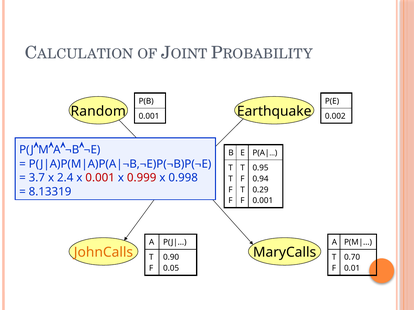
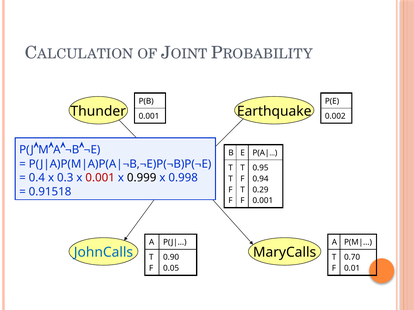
Random: Random -> Thunder (98, 111)
3.7: 3.7 -> 0.4 (37, 178)
2.4: 2.4 -> 0.3 (65, 178)
0.999 colour: red -> black (142, 178)
8.13319: 8.13319 -> 0.91518 (50, 192)
JohnCalls colour: orange -> blue (103, 253)
